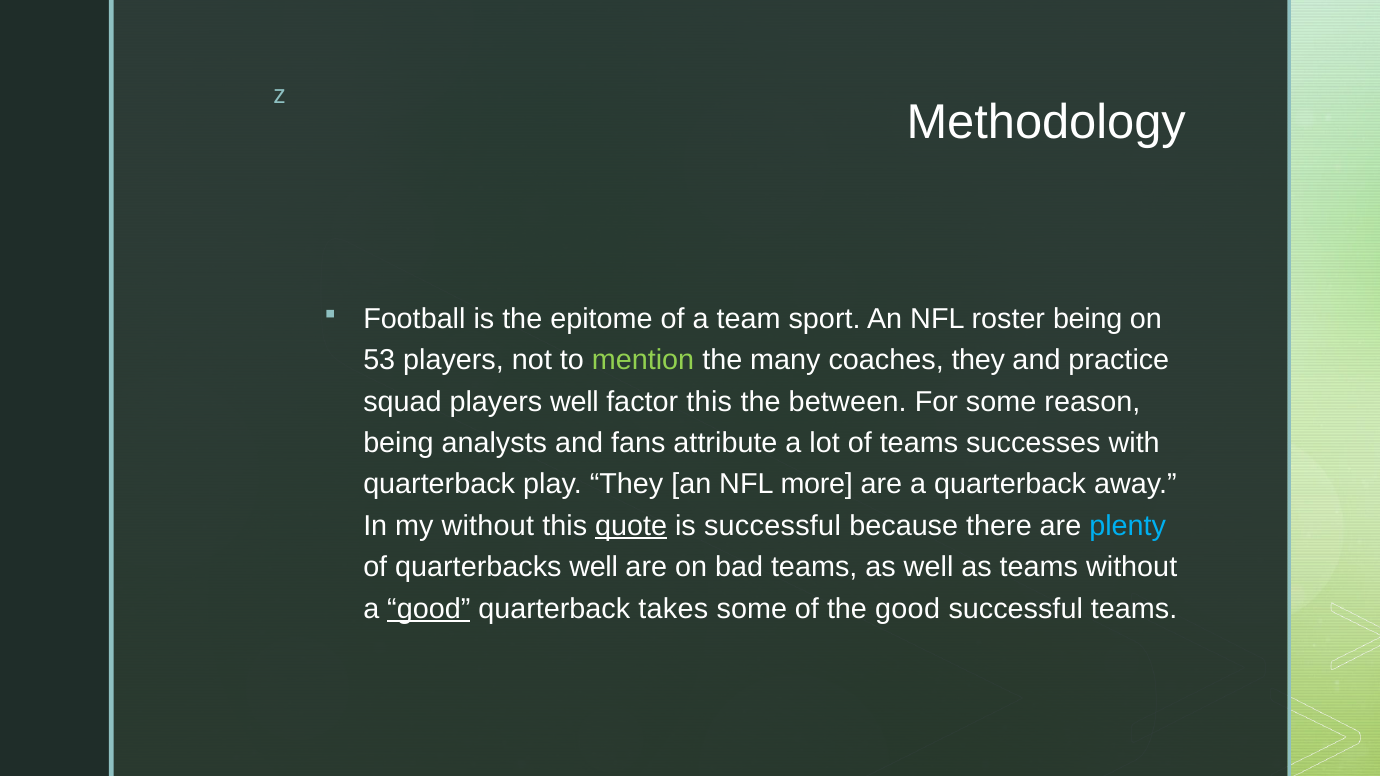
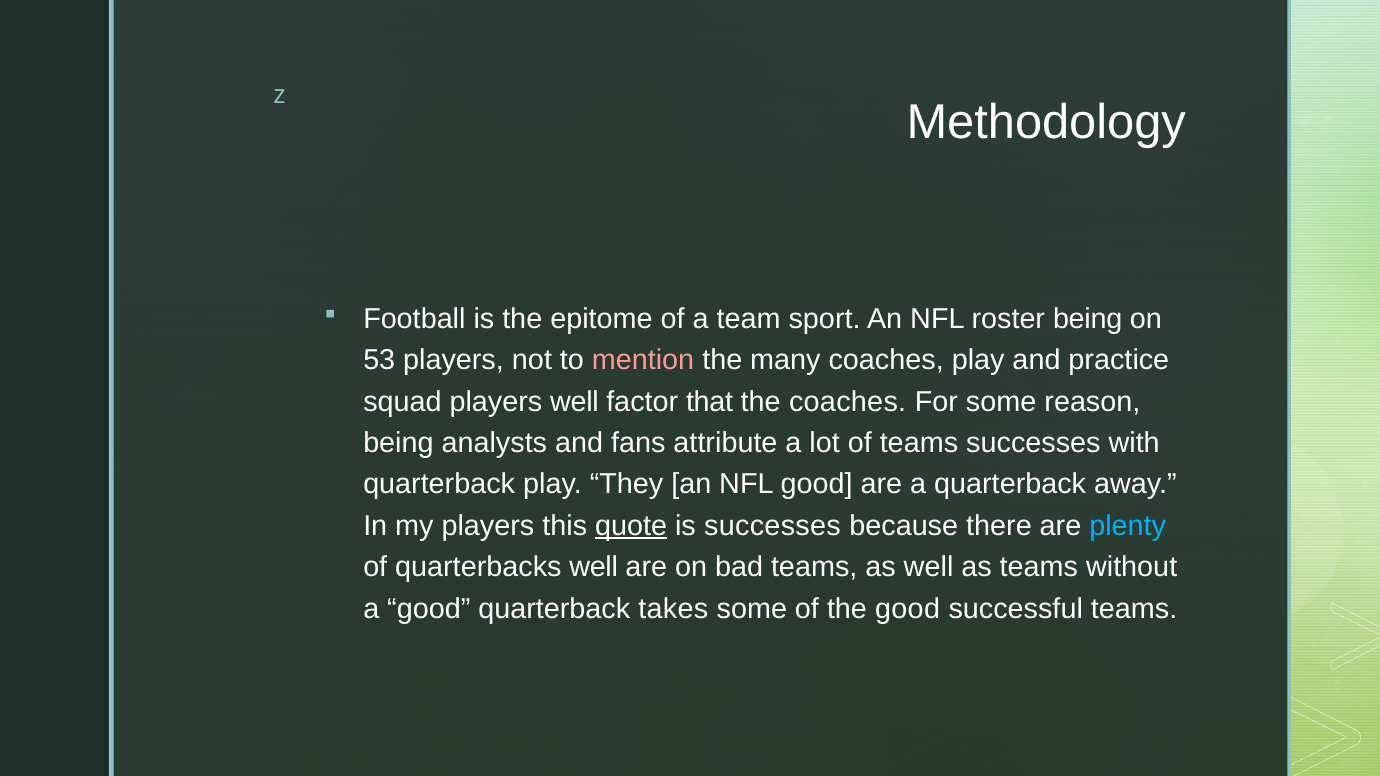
mention colour: light green -> pink (643, 360)
coaches they: they -> play (978, 360)
factor this: this -> that (710, 402)
the between: between -> coaches (848, 402)
NFL more: more -> good (817, 485)
my without: without -> players (488, 526)
is successful: successful -> successes (772, 526)
good underline: present -> none (429, 609)
